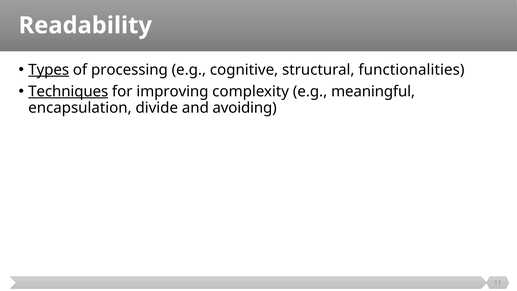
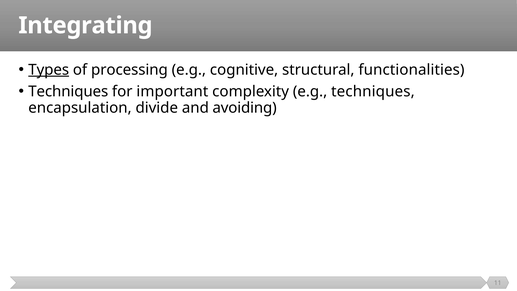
Readability: Readability -> Integrating (85, 25)
Techniques underline: present -> none (68, 91)
improving: improving -> important (172, 91)
e.g meaningful: meaningful -> techniques (373, 91)
